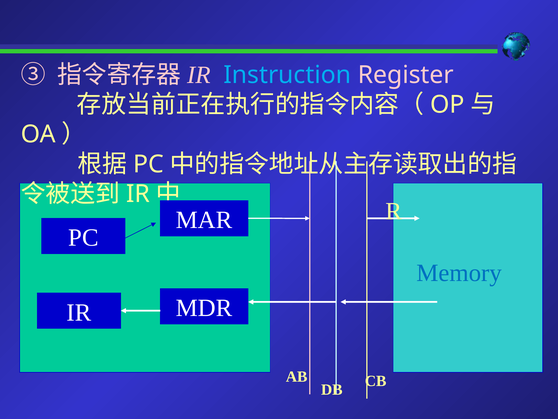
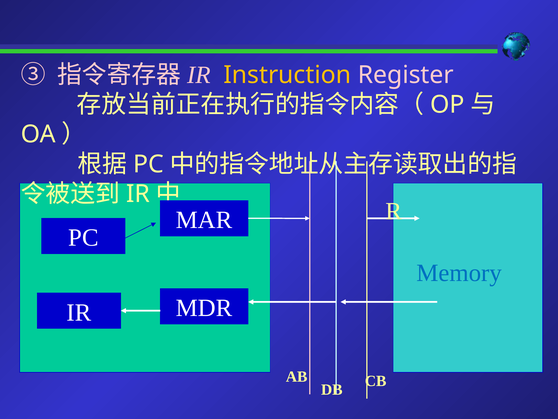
Instruction colour: light blue -> yellow (287, 75)
